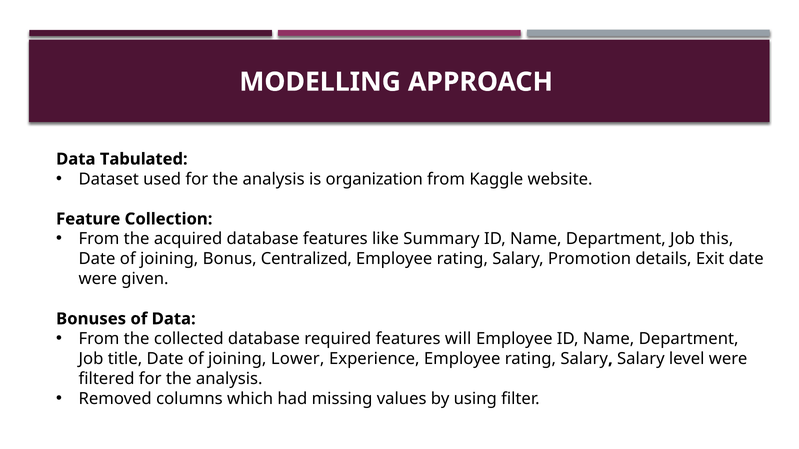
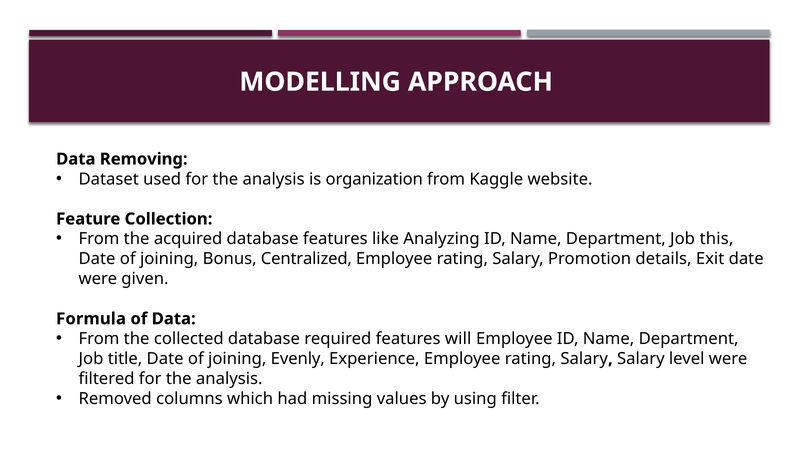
Tabulated: Tabulated -> Removing (144, 159)
Summary: Summary -> Analyzing (441, 239)
Bonuses: Bonuses -> Formula (91, 319)
Lower: Lower -> Evenly (298, 359)
